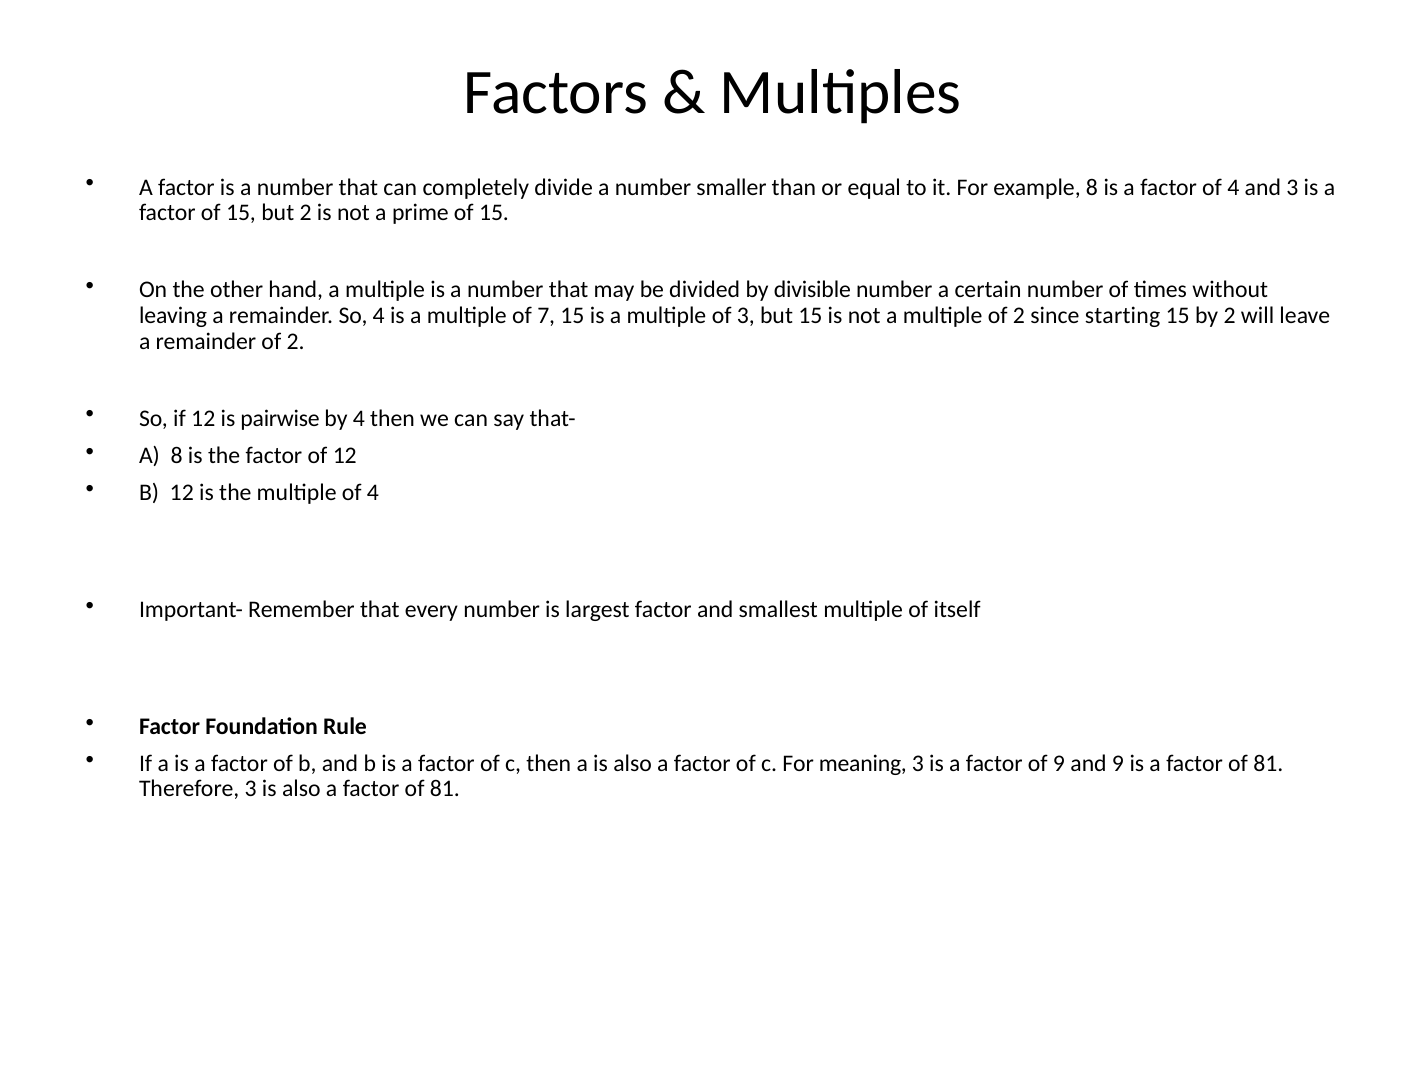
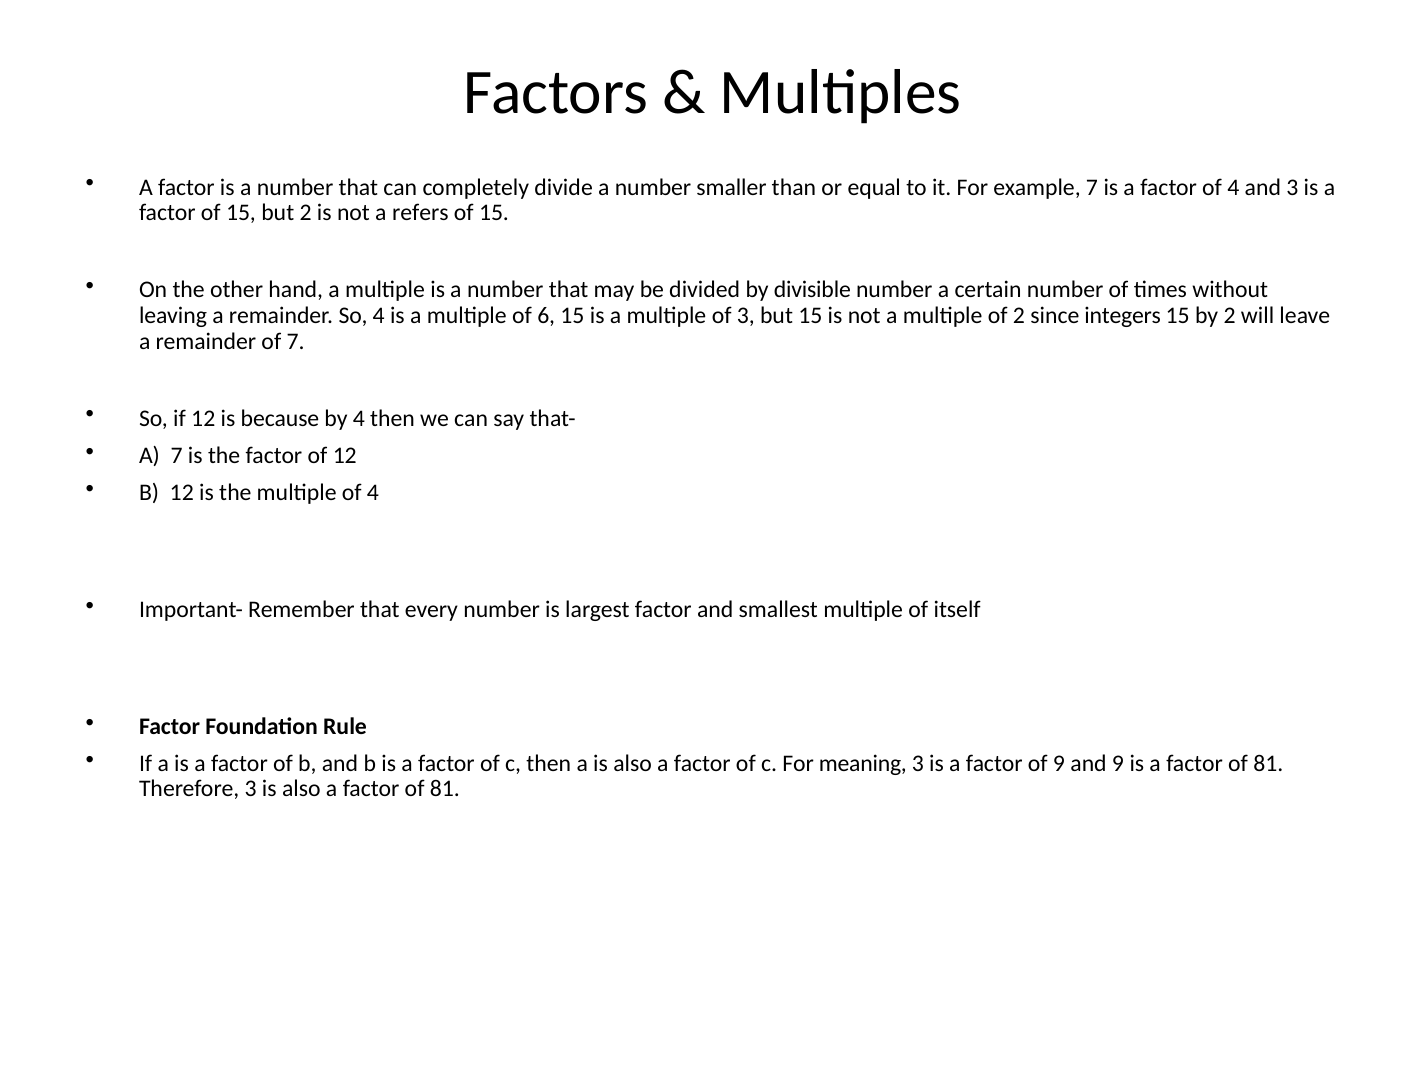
example 8: 8 -> 7 (1092, 187)
prime: prime -> refers (420, 213)
7: 7 -> 6 (546, 315)
starting: starting -> integers (1123, 315)
remainder of 2: 2 -> 7 (296, 341)
pairwise: pairwise -> because (280, 418)
A 8: 8 -> 7 (177, 455)
